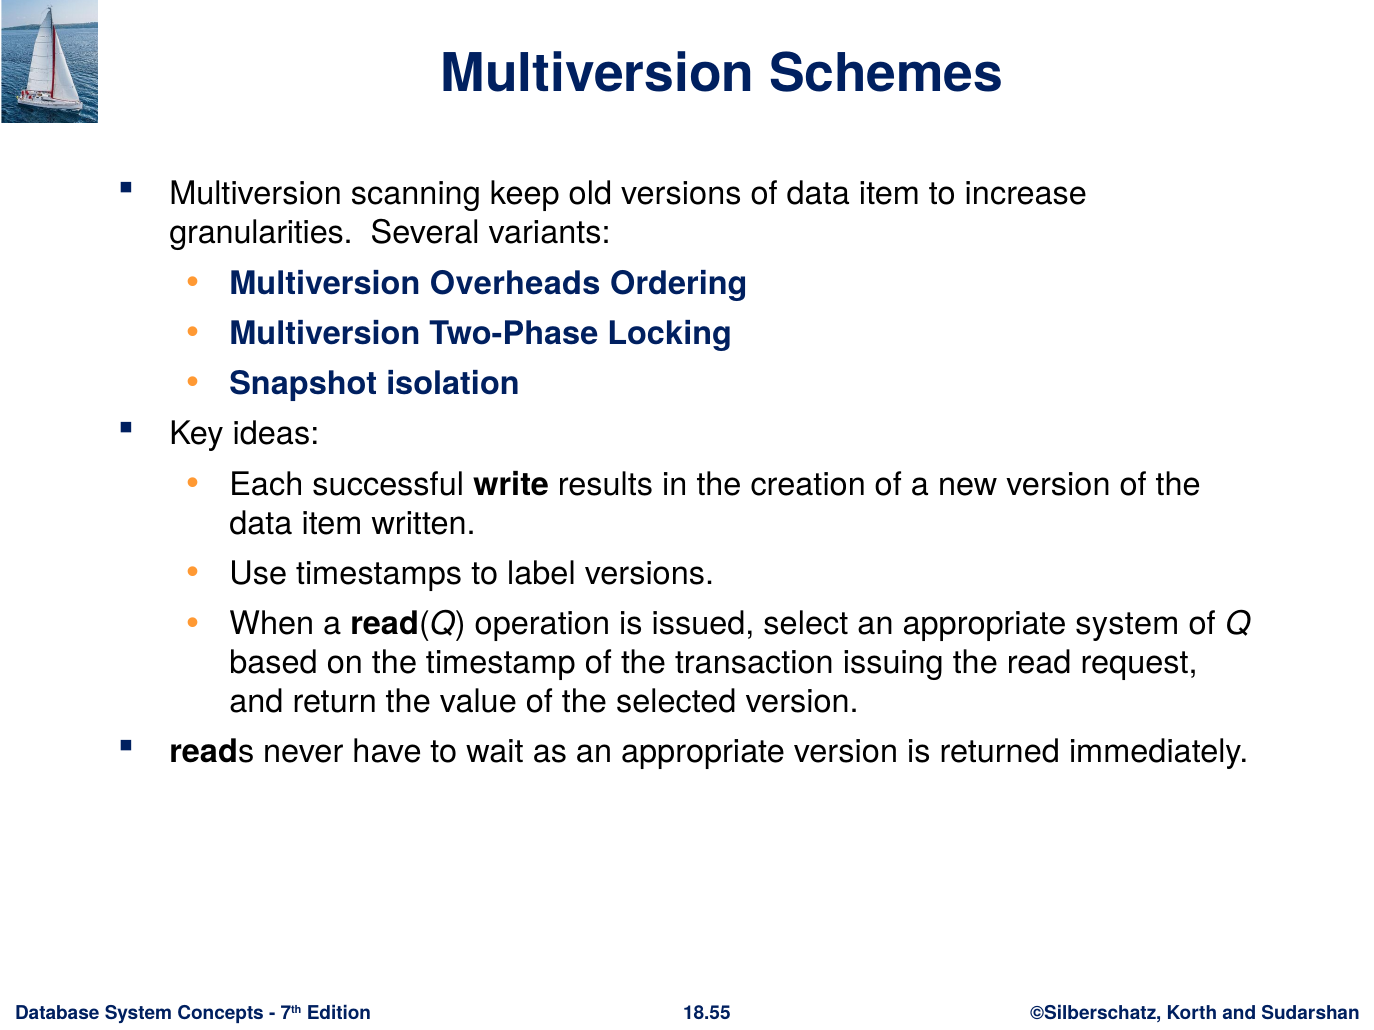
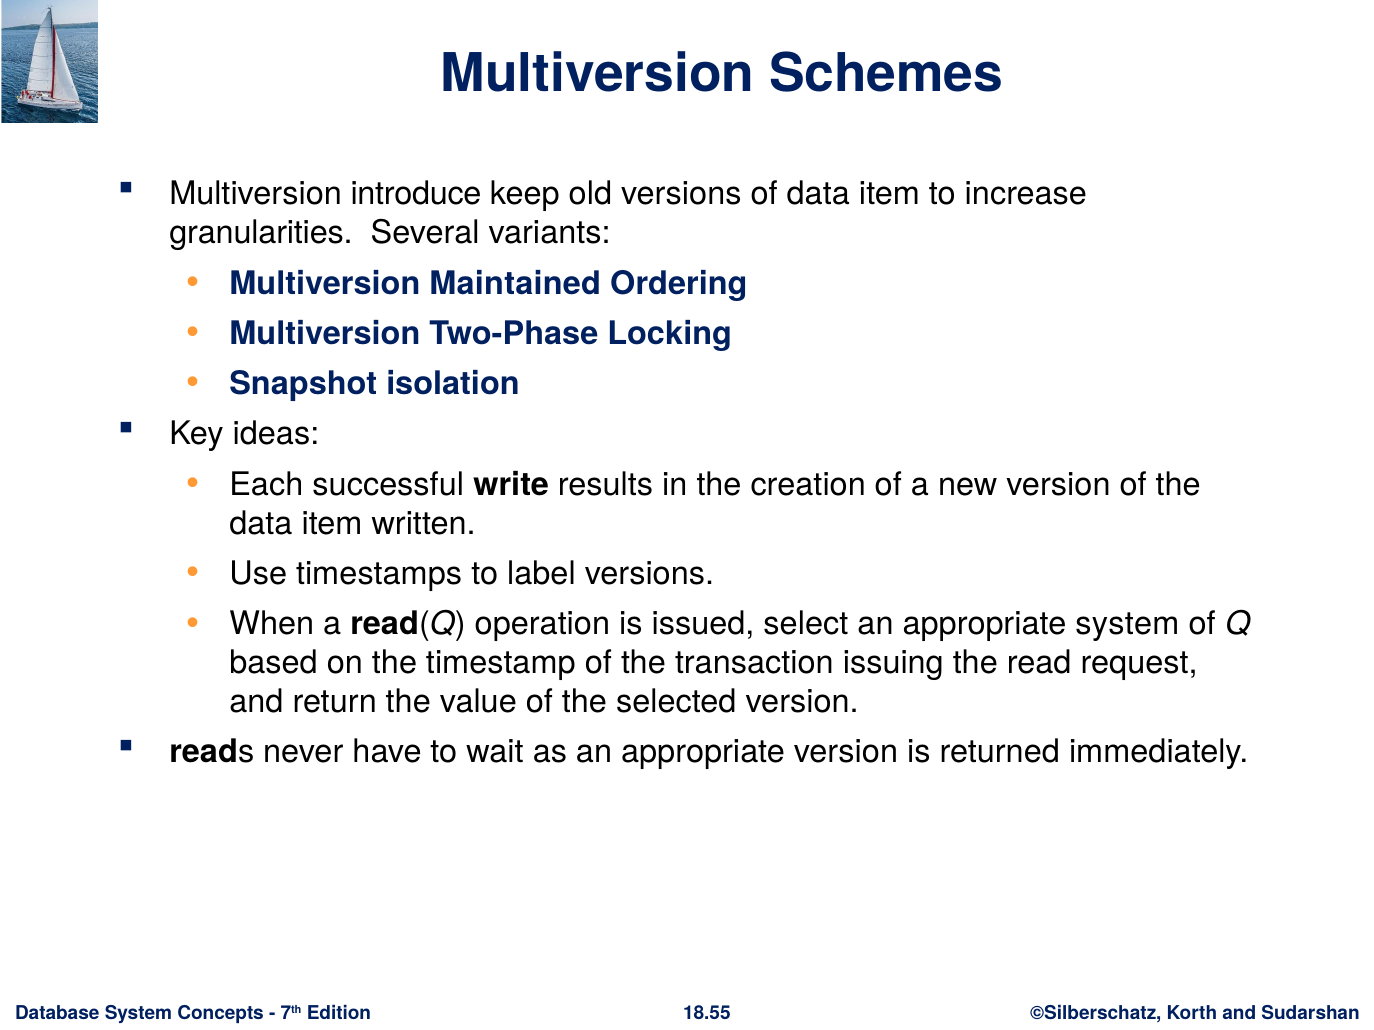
scanning: scanning -> introduce (416, 194)
Overheads: Overheads -> Maintained (515, 284)
